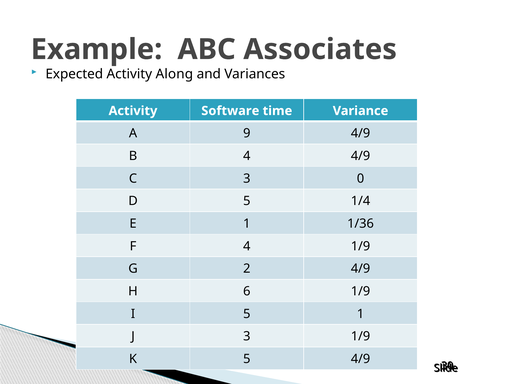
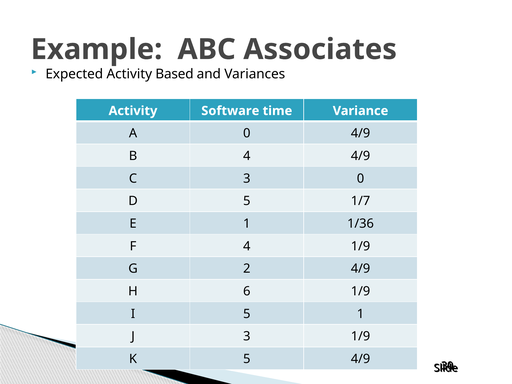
Along: Along -> Based (174, 74)
A 9: 9 -> 0 (247, 133)
1/4: 1/4 -> 1/7 (361, 201)
